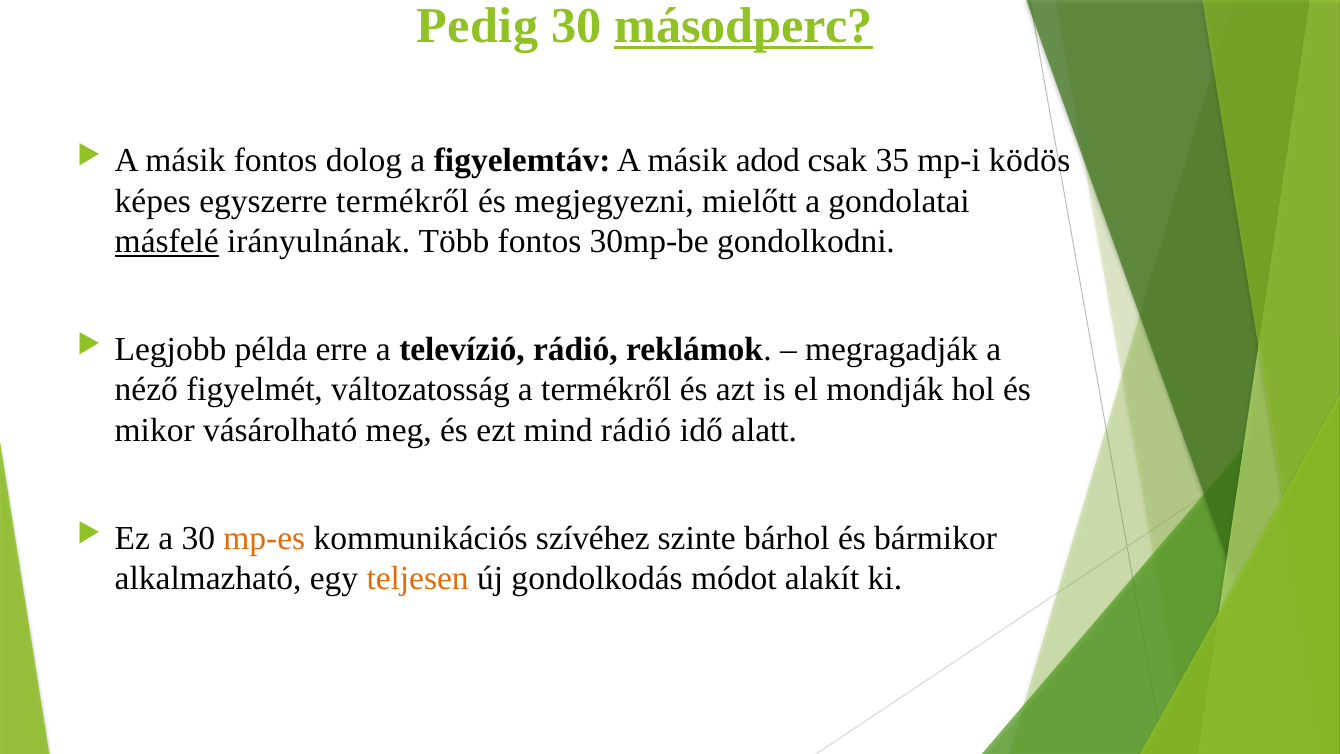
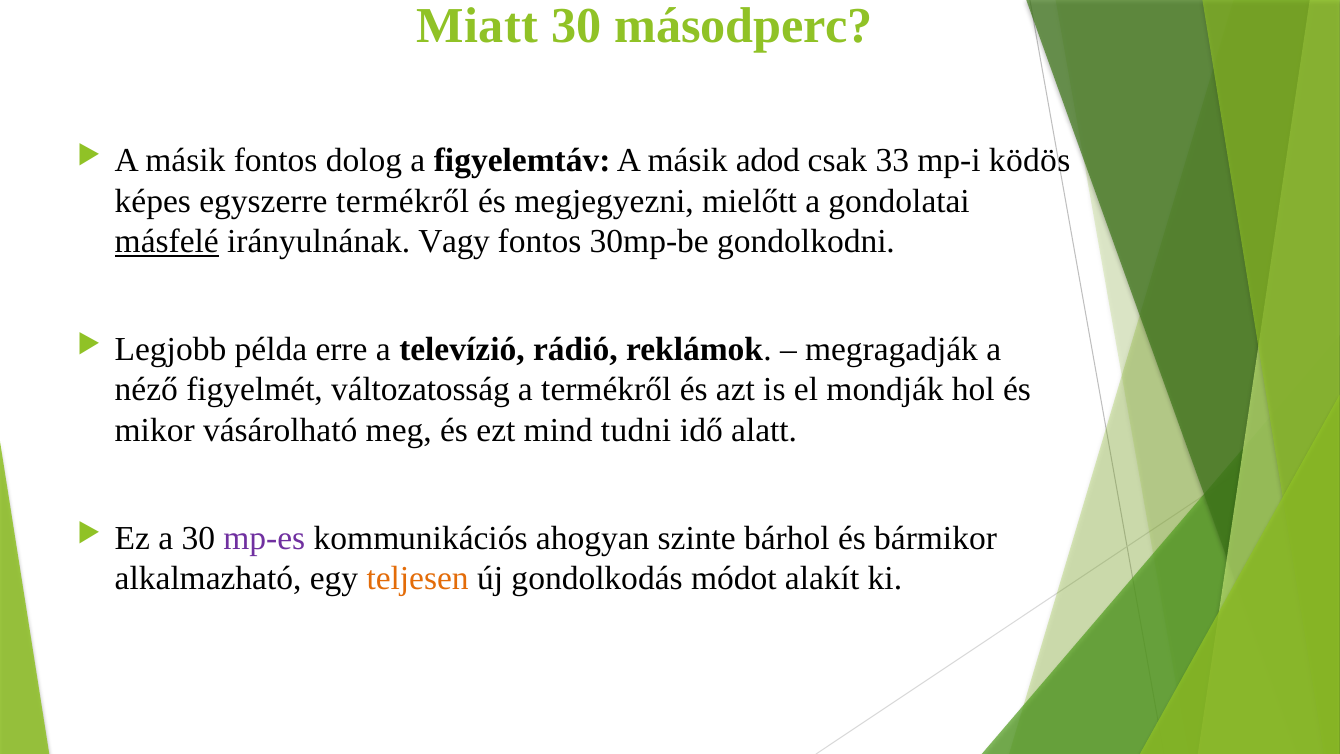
Pedig: Pedig -> Miatt (477, 26)
másodperc underline: present -> none (744, 26)
35: 35 -> 33 (892, 161)
Több: Több -> Vagy (454, 241)
mind rádió: rádió -> tudni (636, 430)
mp-es colour: orange -> purple (264, 538)
szívéhez: szívéhez -> ahogyan (593, 538)
